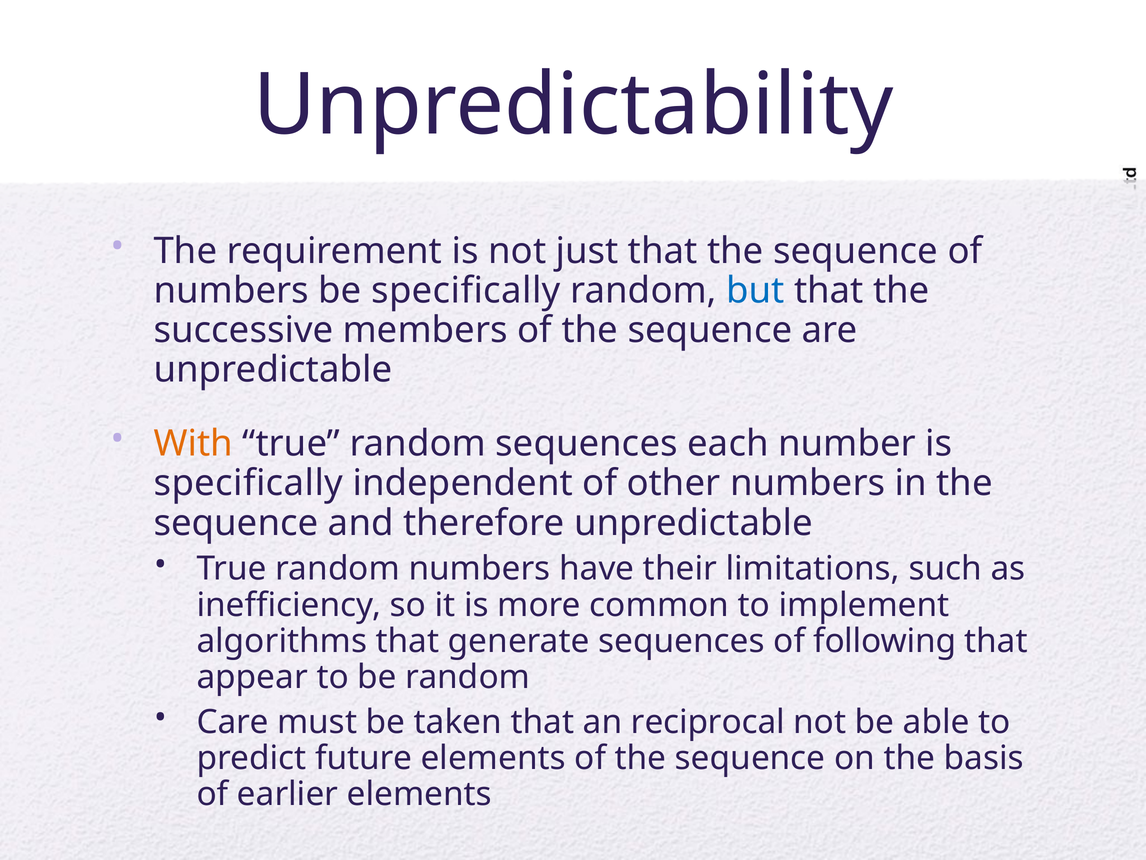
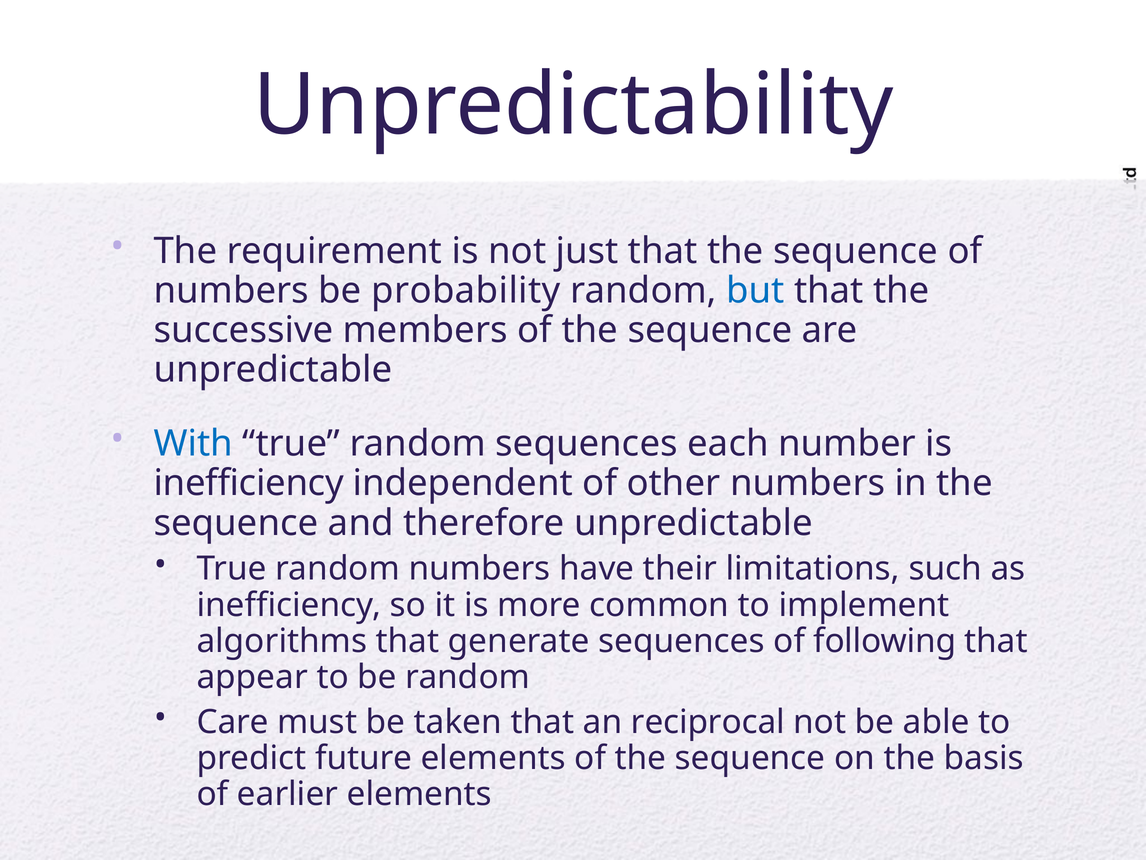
be specifically: specifically -> probability (466, 291)
With colour: orange -> blue (193, 444)
specifically: specifically -> inefficiency (249, 483)
